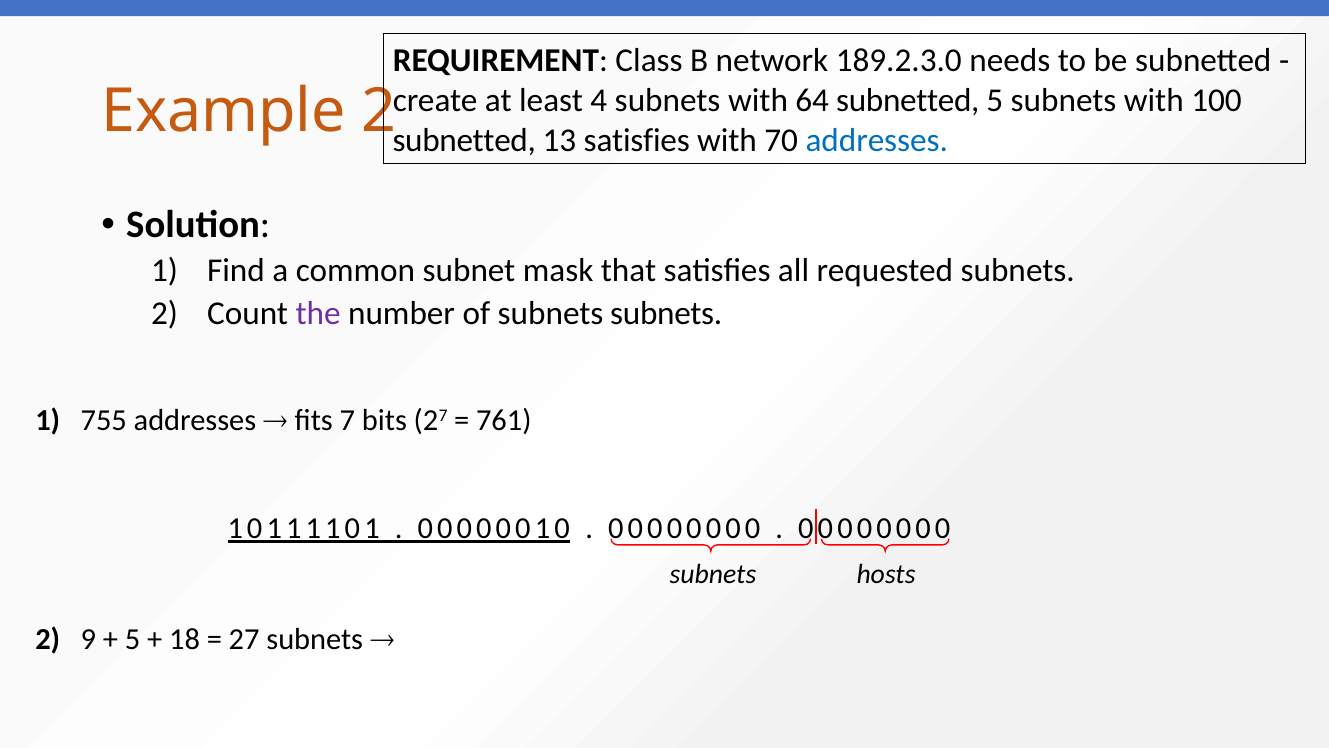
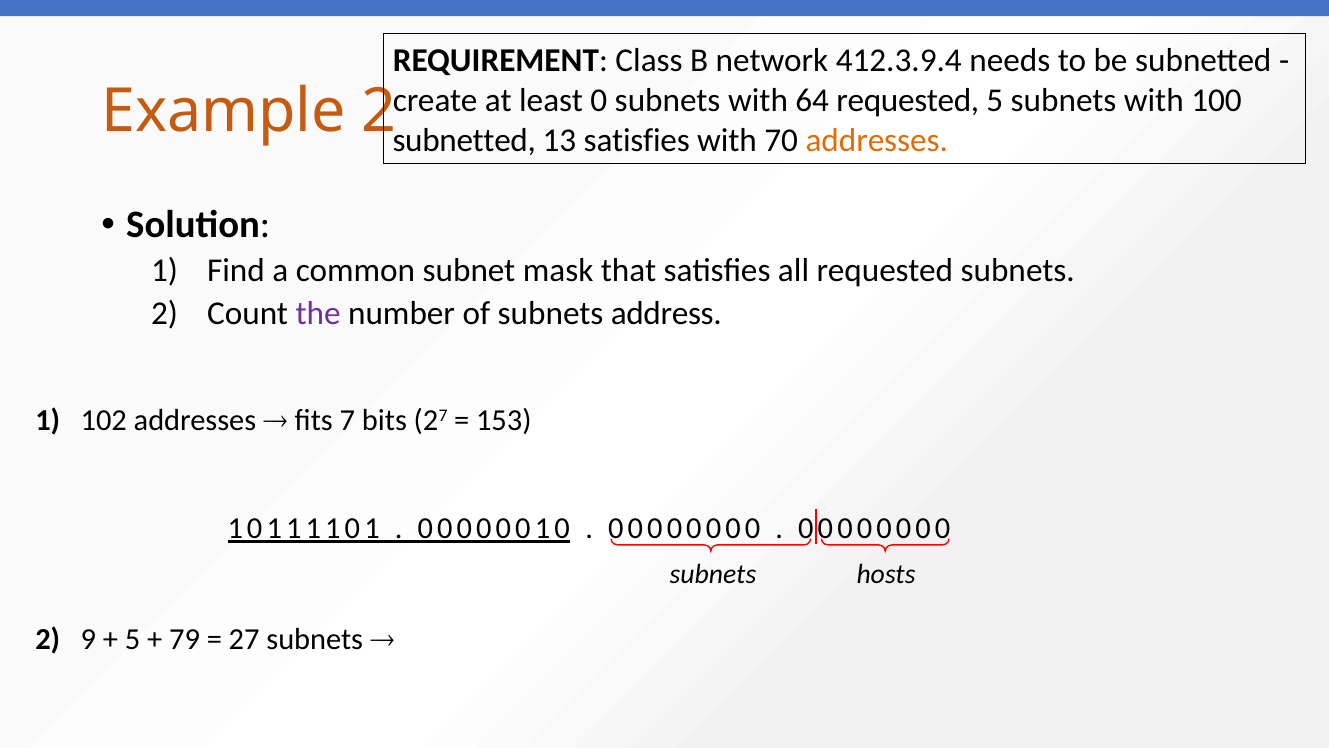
189.2.3.0: 189.2.3.0 -> 412.3.9.4 (899, 61)
4: 4 -> 0 (599, 101)
64 subnetted: subnetted -> requested (908, 101)
addresses colour: blue -> orange (877, 141)
subnets subnets: subnets -> address (666, 313)
755: 755 -> 102 (104, 420)
761: 761 -> 153 (504, 420)
18: 18 -> 79 (185, 640)
